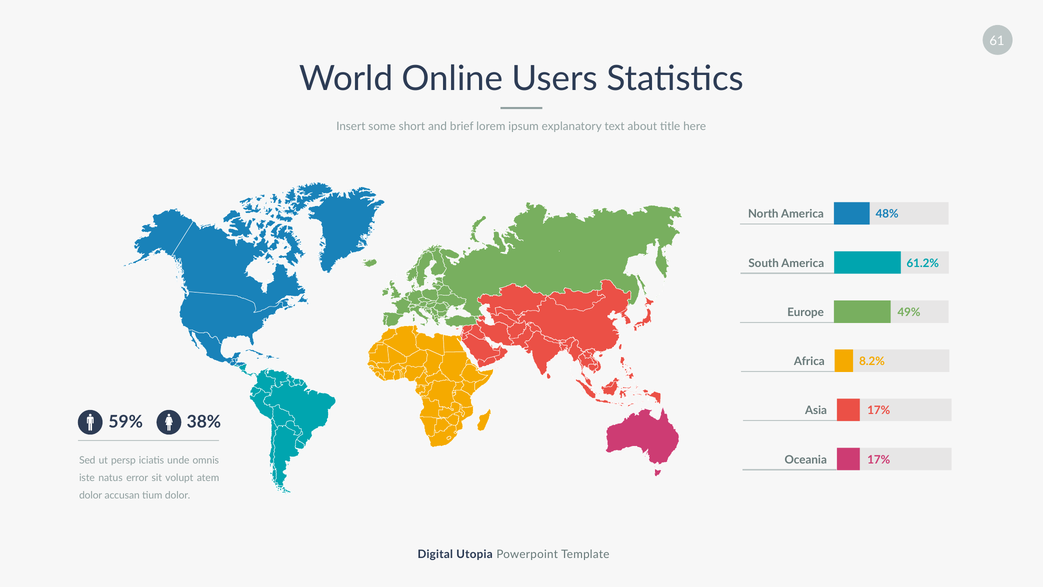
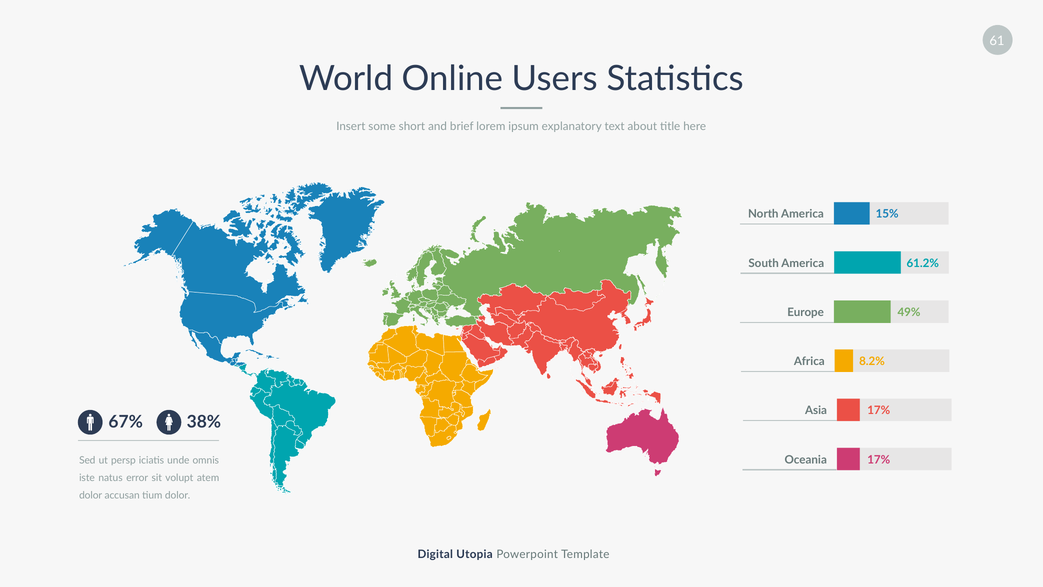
48%: 48% -> 15% (887, 214)
59%: 59% -> 67% (126, 422)
